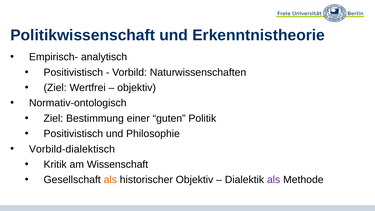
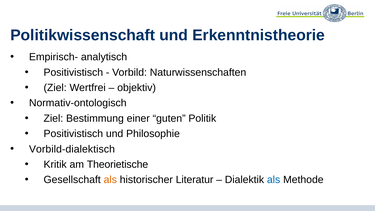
Wissenschaft: Wissenschaft -> Theorietische (118, 164)
historischer Objektiv: Objektiv -> Literatur (195, 180)
als colour: purple -> blue (274, 180)
